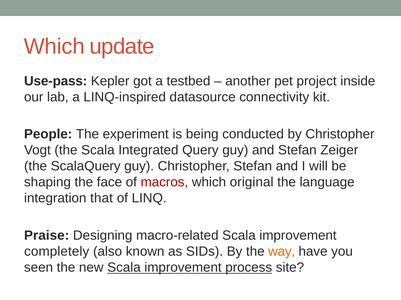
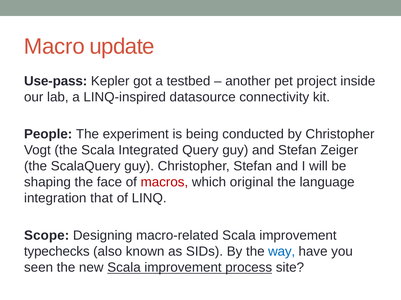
Which: Which -> Macro (54, 47)
Praise: Praise -> Scope (47, 236)
completely: completely -> typechecks (57, 252)
way colour: orange -> blue (282, 252)
